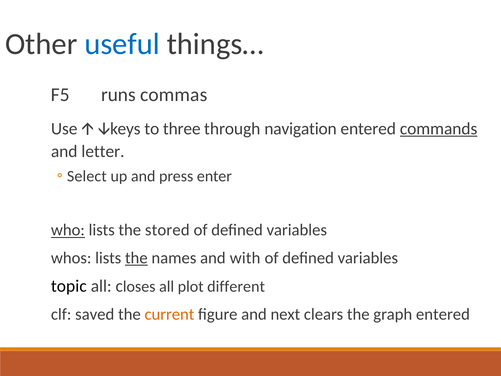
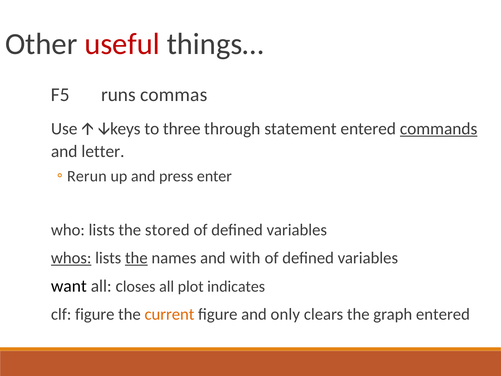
useful colour: blue -> red (122, 44)
navigation: navigation -> statement (300, 129)
Select: Select -> Rerun (87, 176)
who underline: present -> none (68, 230)
whos underline: none -> present (71, 258)
topic: topic -> want (69, 286)
different: different -> indicates (236, 286)
clf saved: saved -> figure (95, 314)
next: next -> only (285, 314)
